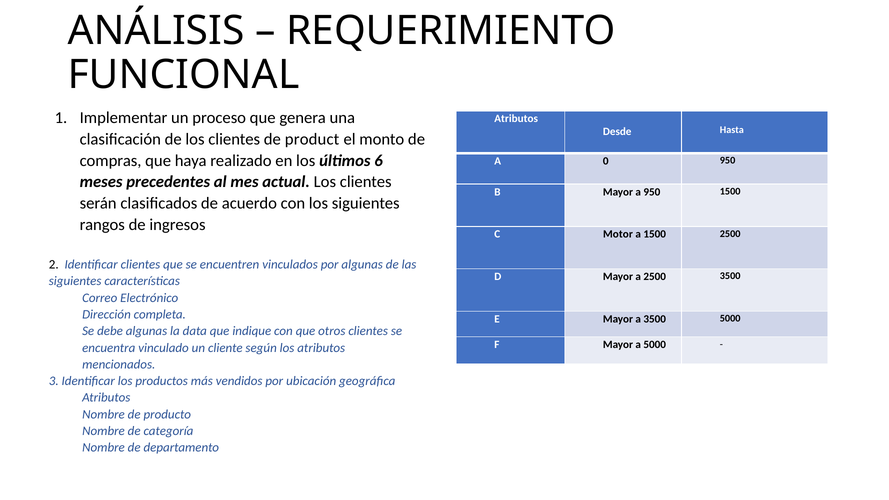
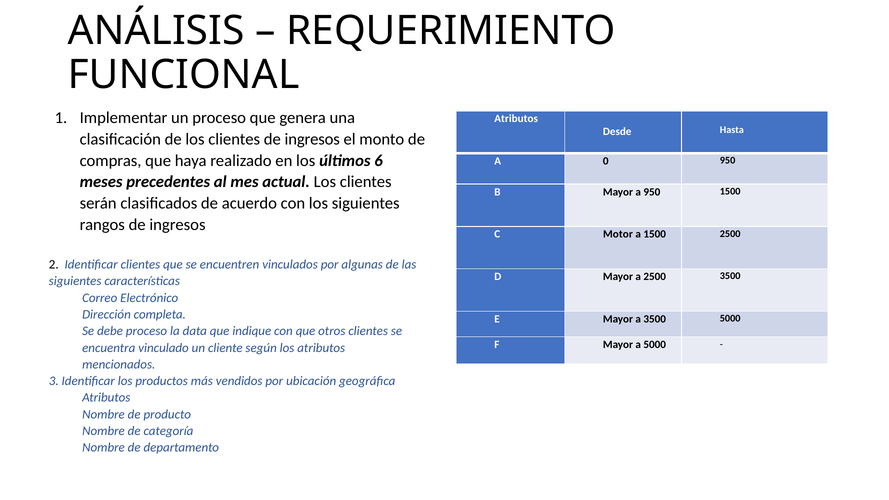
clientes de product: product -> ingresos (312, 139)
debe algunas: algunas -> proceso (146, 331)
